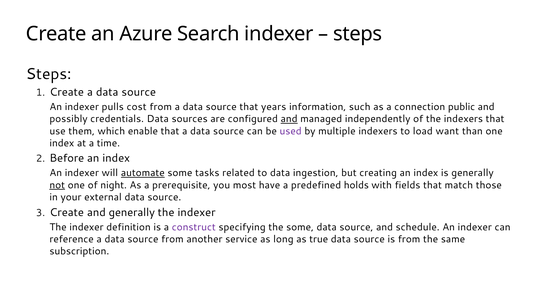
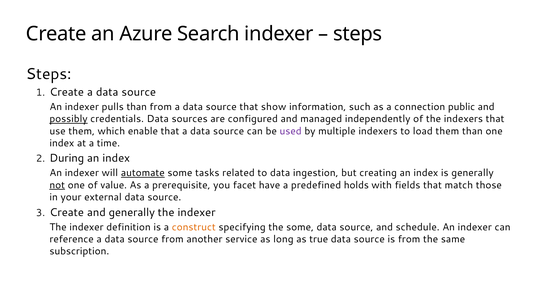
pulls cost: cost -> than (137, 107)
years: years -> show (274, 107)
possibly underline: none -> present (69, 119)
and underline: present -> none (289, 119)
load want: want -> them (447, 131)
Before: Before -> During (67, 158)
night: night -> value (114, 185)
most: most -> facet (244, 185)
construct colour: purple -> orange (194, 227)
